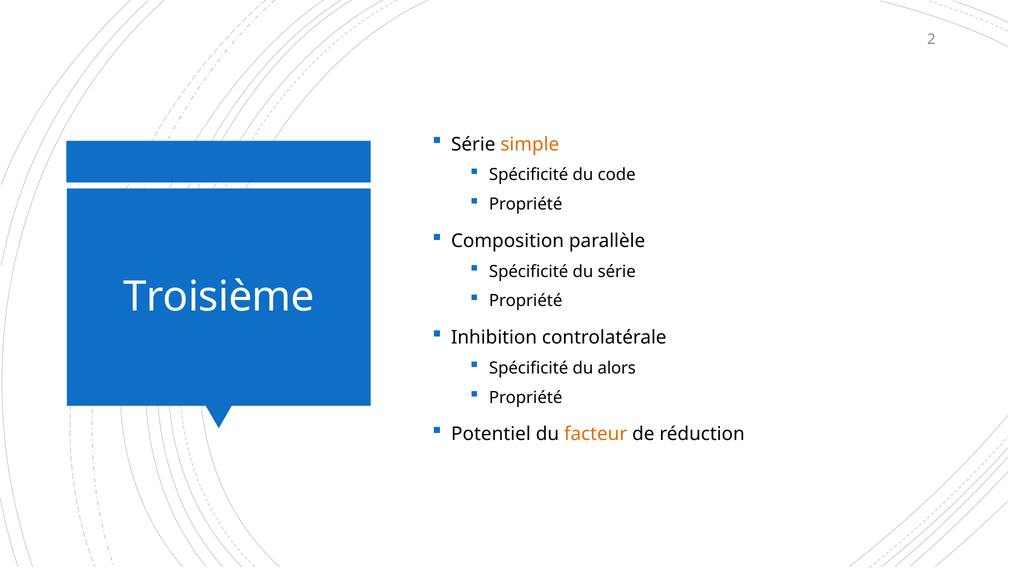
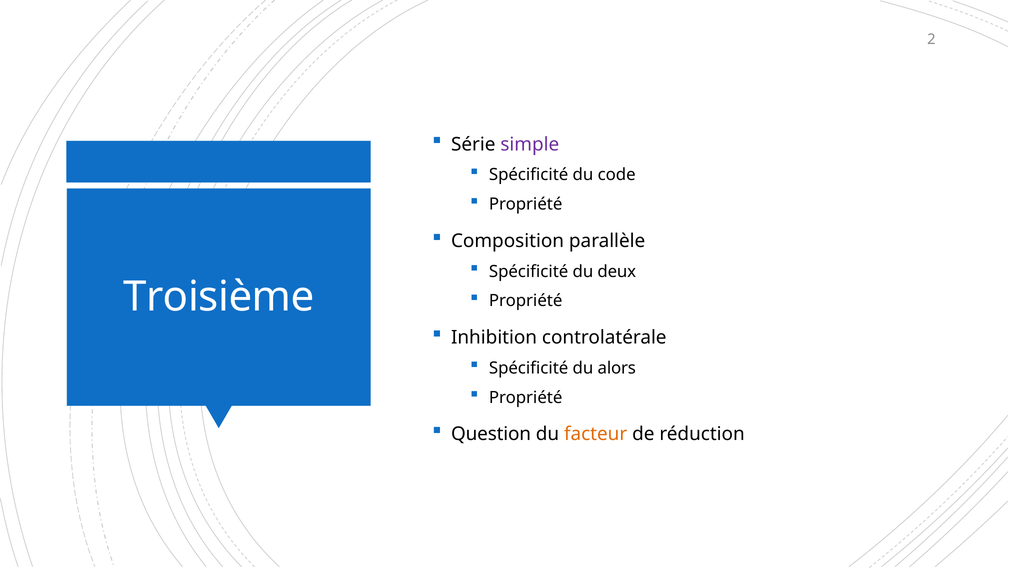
simple colour: orange -> purple (530, 144)
du série: série -> deux (617, 272)
Potentiel: Potentiel -> Question (491, 434)
